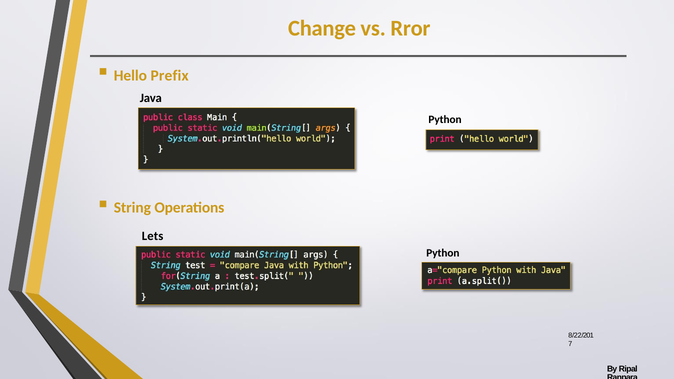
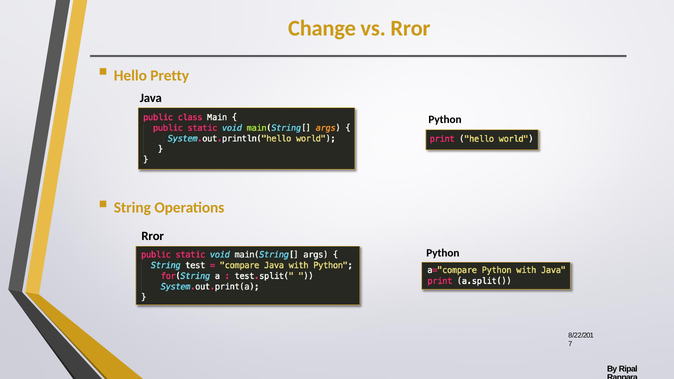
Prefix: Prefix -> Pretty (170, 76)
Lets: Lets -> Rror (153, 236)
